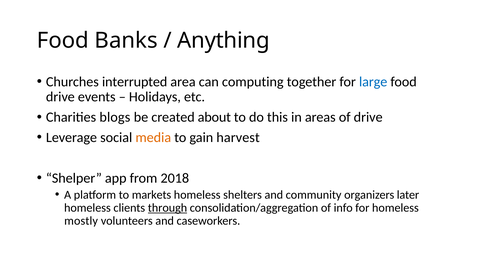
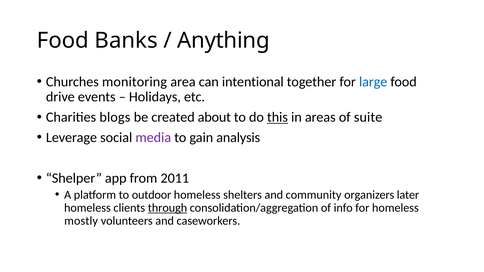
interrupted: interrupted -> monitoring (135, 82)
computing: computing -> intentional (253, 82)
this underline: none -> present (277, 117)
of drive: drive -> suite (368, 117)
media colour: orange -> purple (153, 138)
harvest: harvest -> analysis (238, 138)
2018: 2018 -> 2011 (175, 178)
markets: markets -> outdoor (152, 195)
